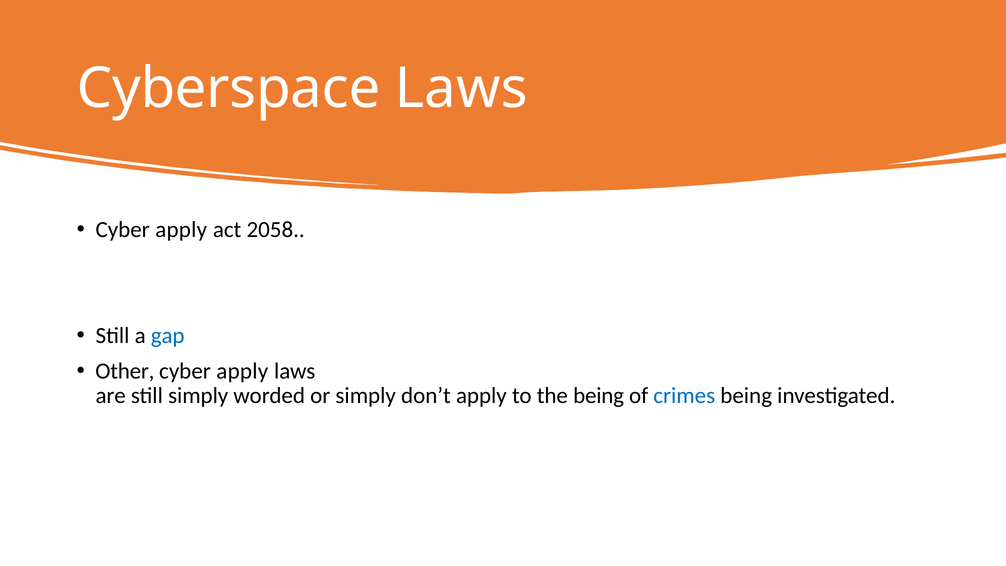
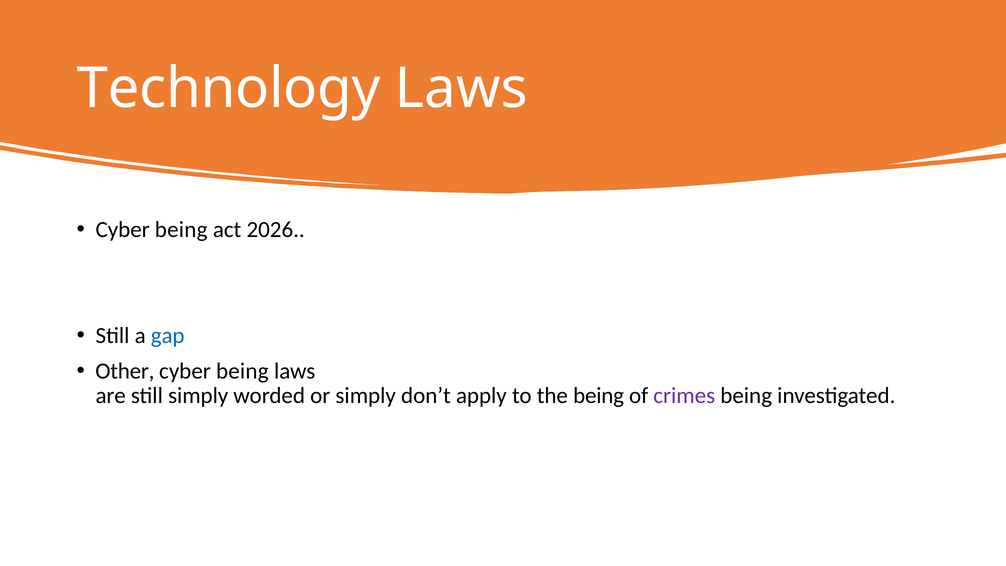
Cyberspace: Cyberspace -> Technology (229, 88)
apply: apply -> being (181, 230)
2058: 2058 -> 2026 (276, 230)
apply: apply -> being (242, 371)
crimes colour: blue -> purple (684, 396)
